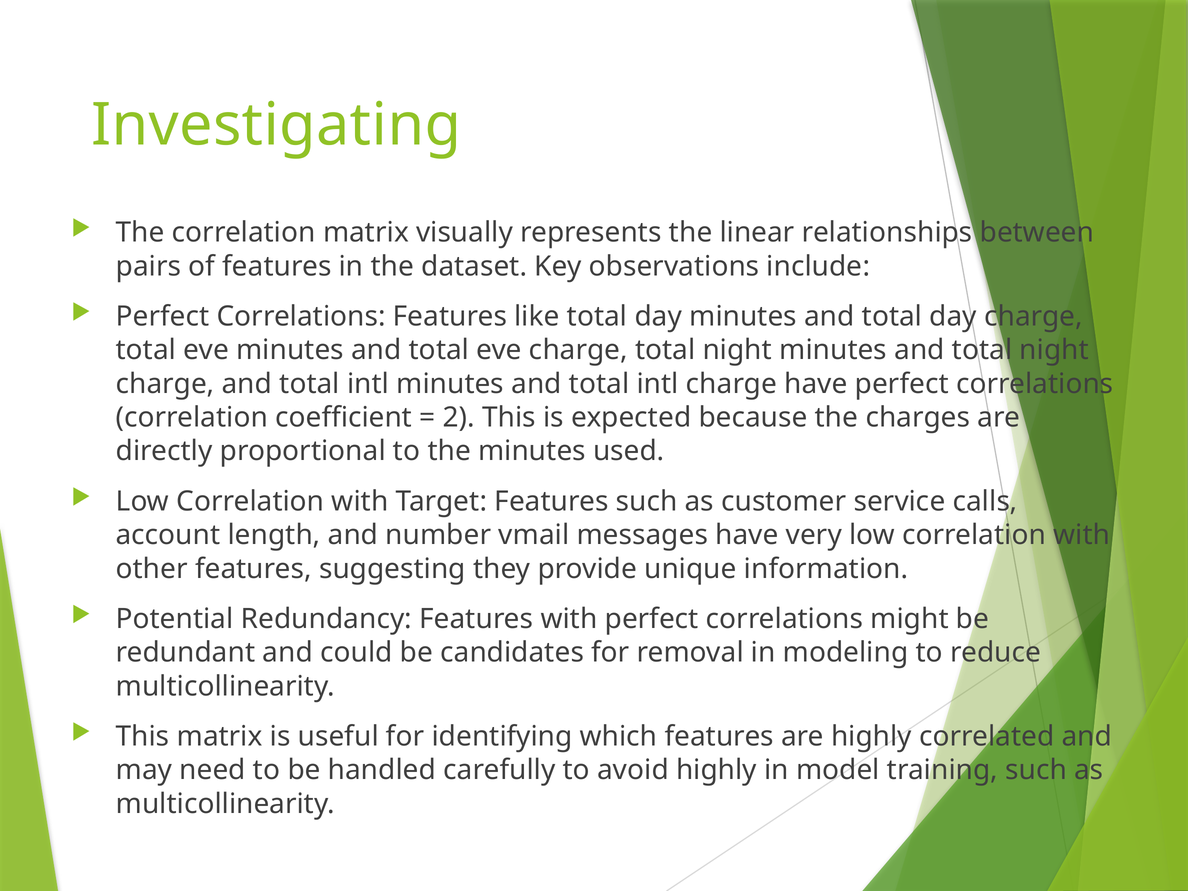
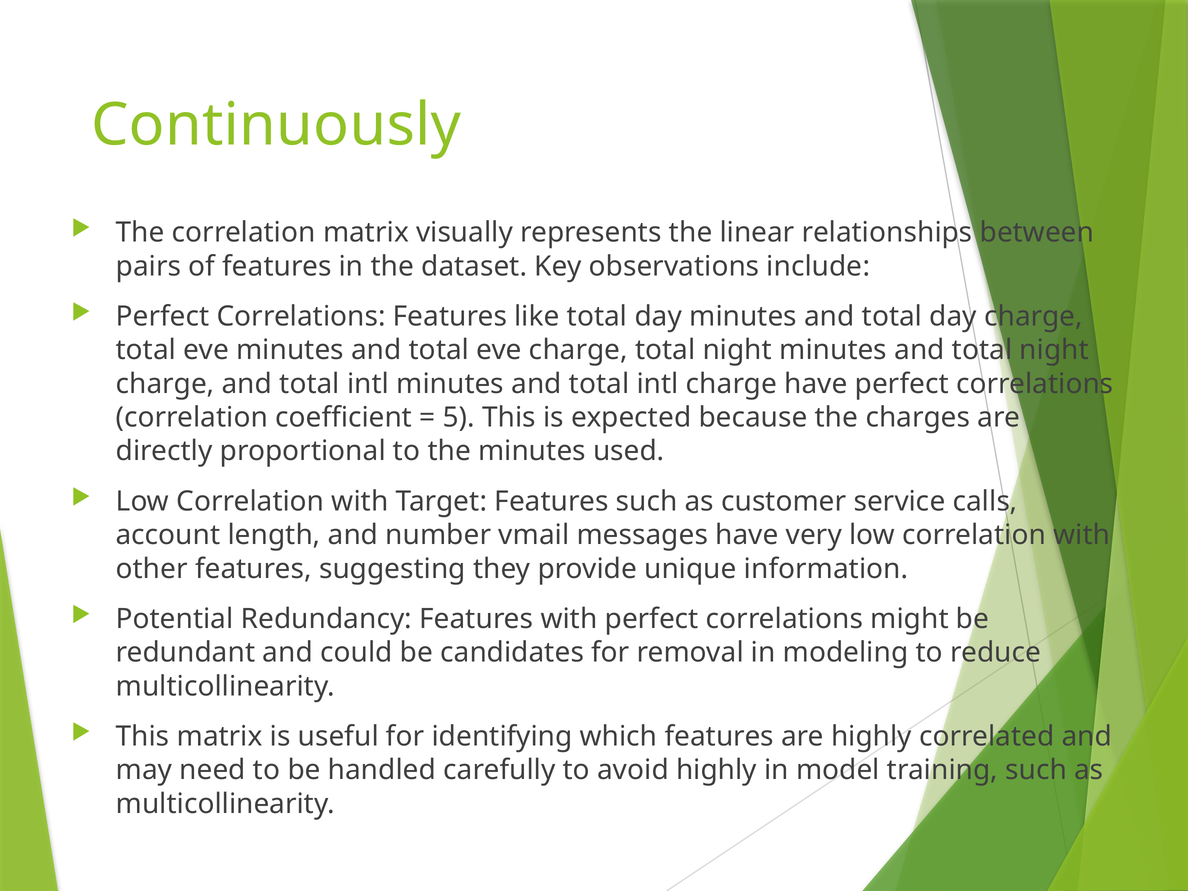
Investigating: Investigating -> Continuously (276, 125)
2: 2 -> 5 (459, 418)
